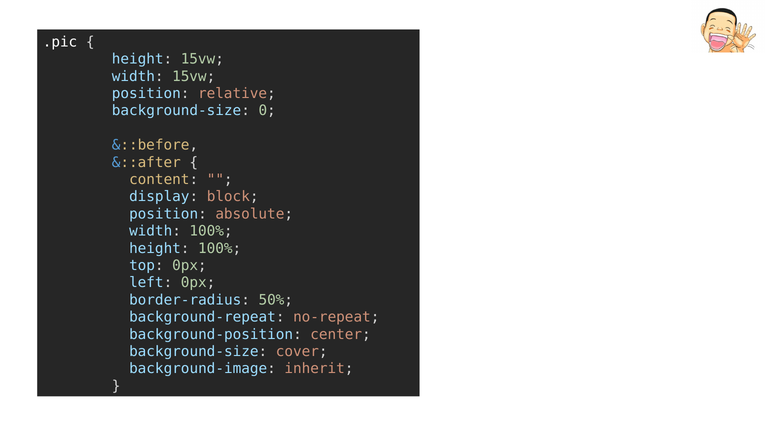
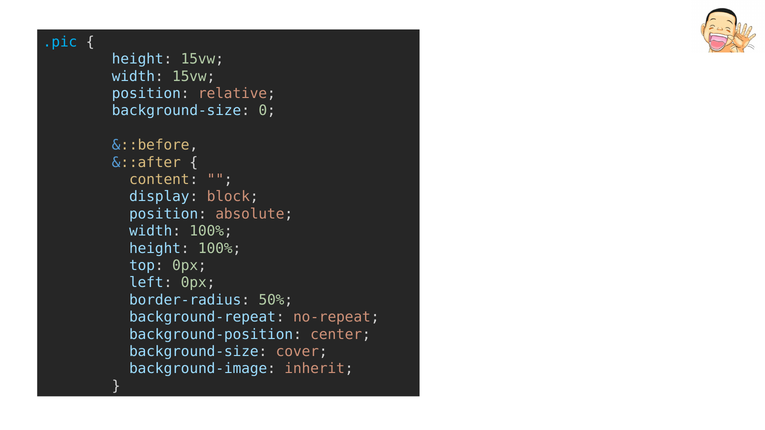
.pic colour: white -> light blue (60, 42)
